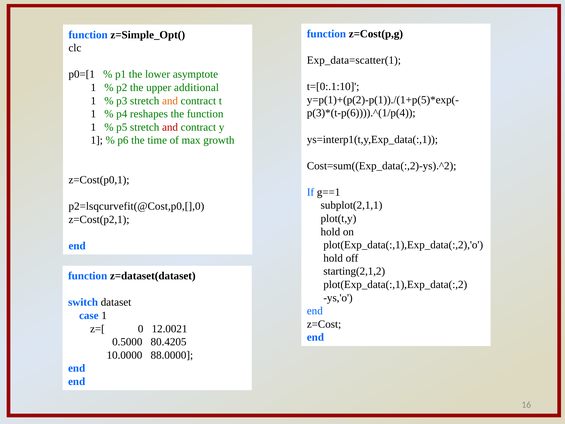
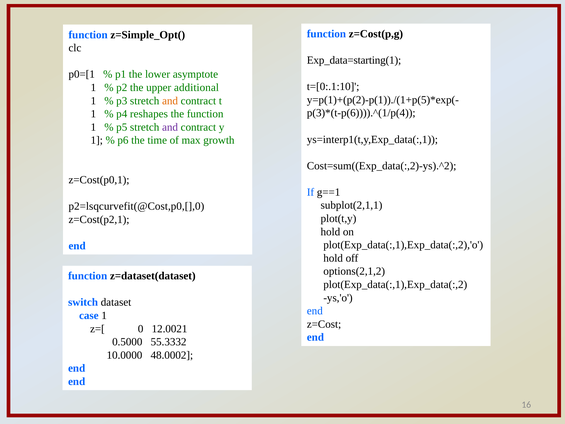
Exp_data=scatter(1: Exp_data=scatter(1 -> Exp_data=starting(1 (354, 60)
and colour: red -> purple (170, 127)
starting(2,1,2: starting(2,1,2 -> options(2,1,2 (354, 271)
80.4205: 80.4205 -> 55.3332 (169, 342)
88.0000: 88.0000 -> 48.0002 (172, 355)
